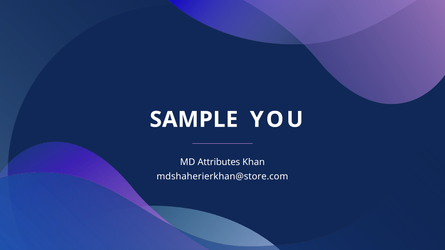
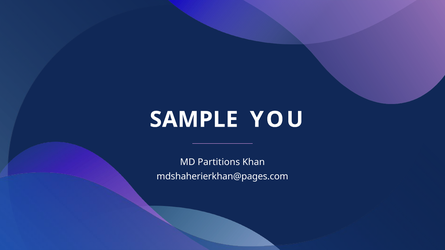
Attributes: Attributes -> Partitions (219, 162)
mdshaherierkhan@store.com: mdshaherierkhan@store.com -> mdshaherierkhan@pages.com (222, 177)
